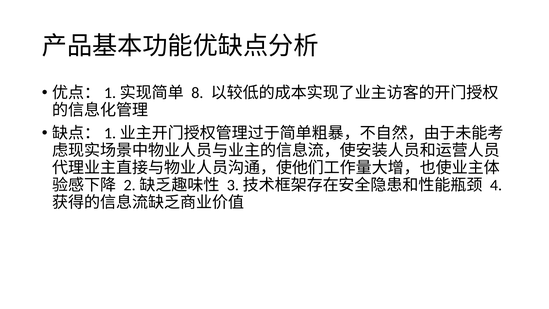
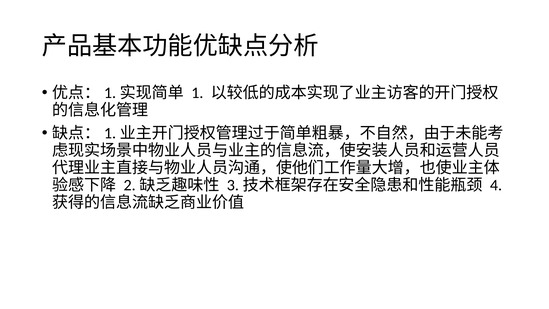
8: 8 -> 1 (197, 93)
